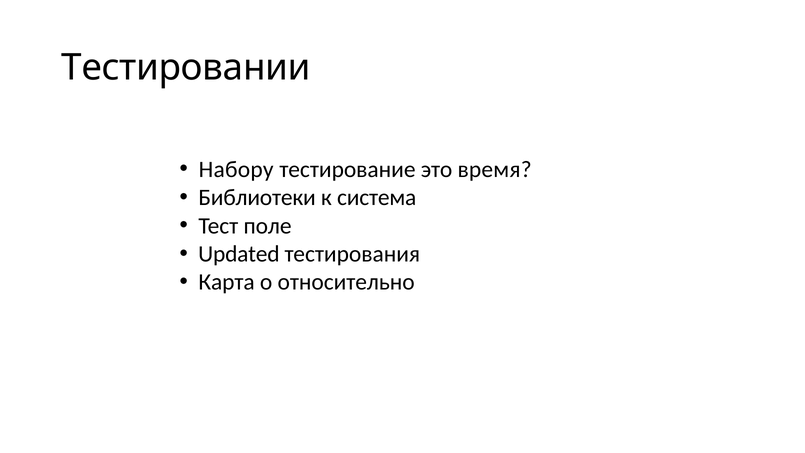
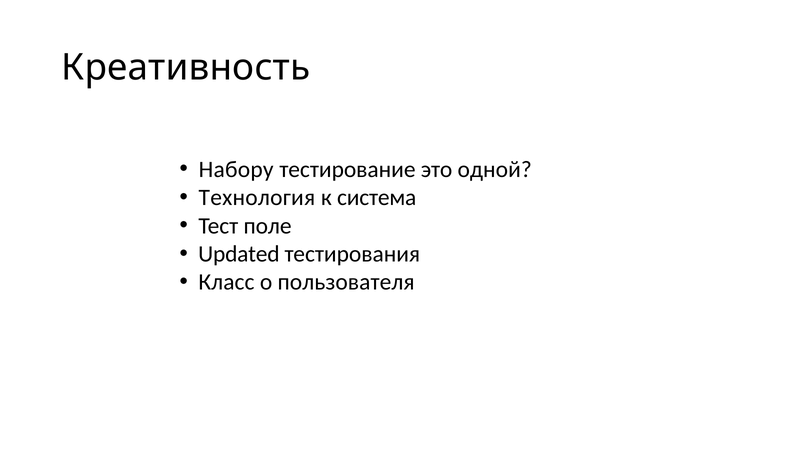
Тестировании: Тестировании -> Креативность (186, 68)
время: время -> одной (495, 169)
Библиотеки: Библиотеки -> Технология (257, 198)
Карта: Карта -> Класс (226, 282)
относительно: относительно -> пользователя (346, 282)
